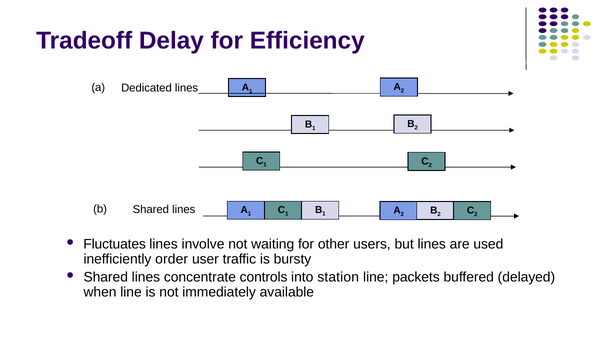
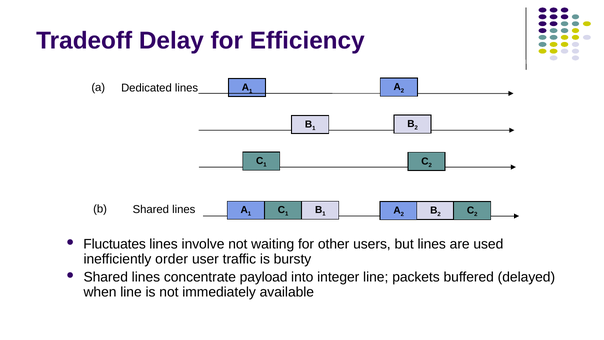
controls: controls -> payload (264, 277)
station: station -> integer (338, 277)
